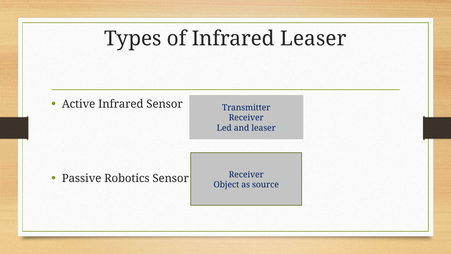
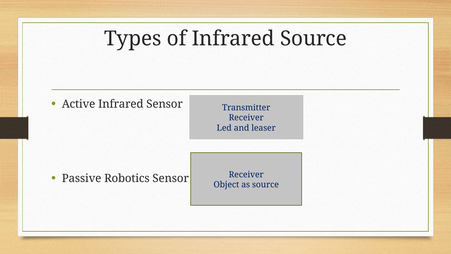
Infrared Leaser: Leaser -> Source (313, 38)
